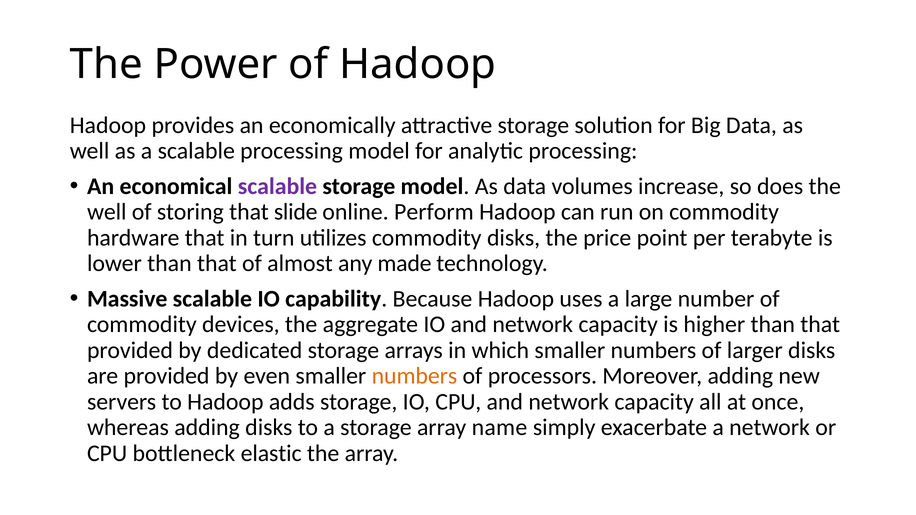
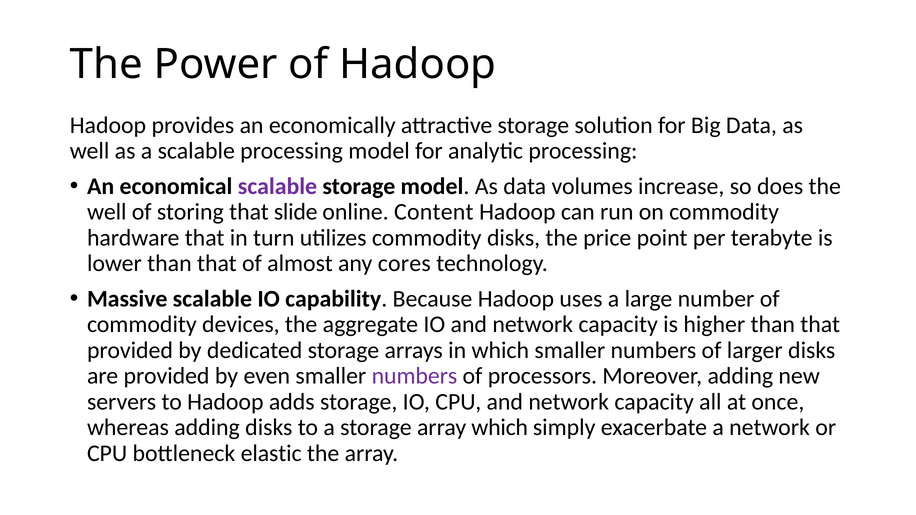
Perform: Perform -> Content (434, 212)
made: made -> cores (404, 264)
numbers colour: orange -> purple (414, 376)
array name: name -> which (500, 428)
